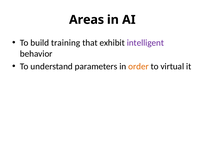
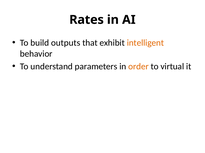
Areas: Areas -> Rates (87, 20)
training: training -> outputs (66, 43)
intelligent colour: purple -> orange (145, 43)
